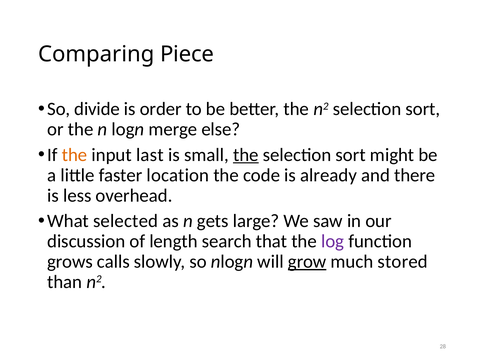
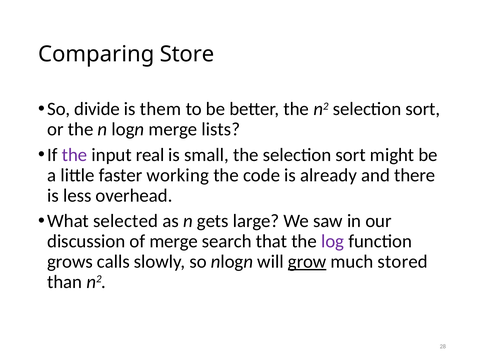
Piece: Piece -> Store (187, 54)
order: order -> them (161, 109)
else: else -> lists (221, 129)
the colour: orange -> purple (75, 155)
last: last -> real (150, 155)
the underline: present -> none (246, 155)
location: location -> working (178, 175)
of length: length -> merge (174, 241)
